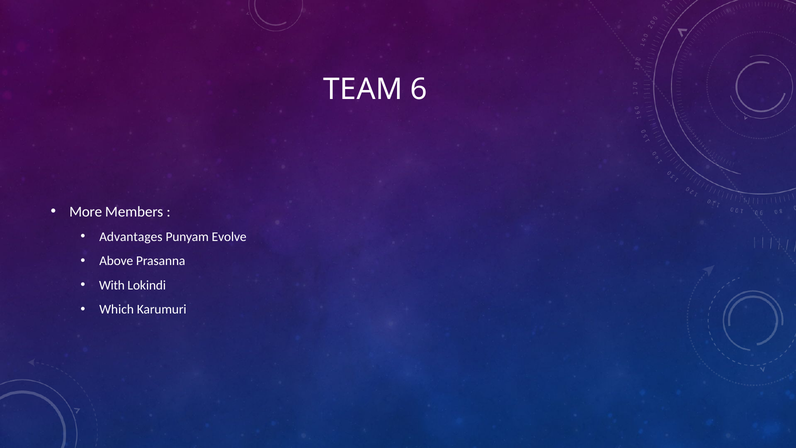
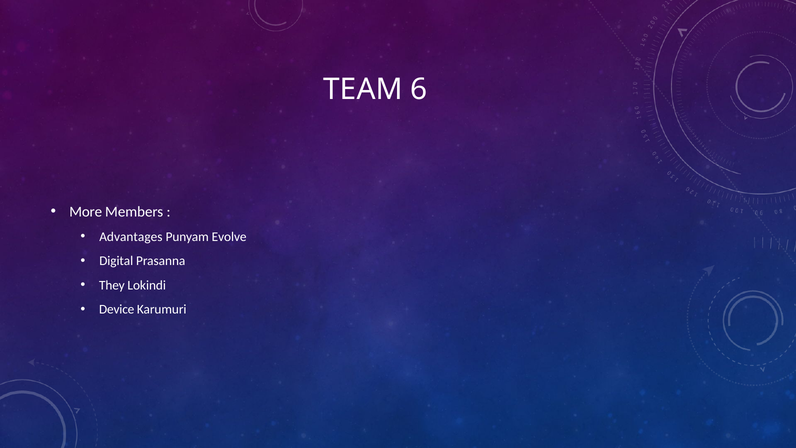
Above: Above -> Digital (116, 261)
With: With -> They (112, 285)
Which: Which -> Device (117, 309)
